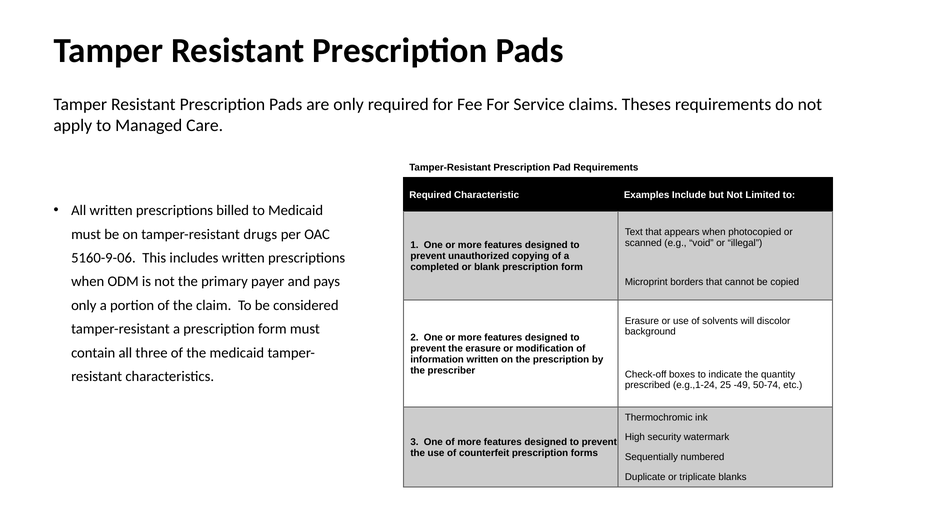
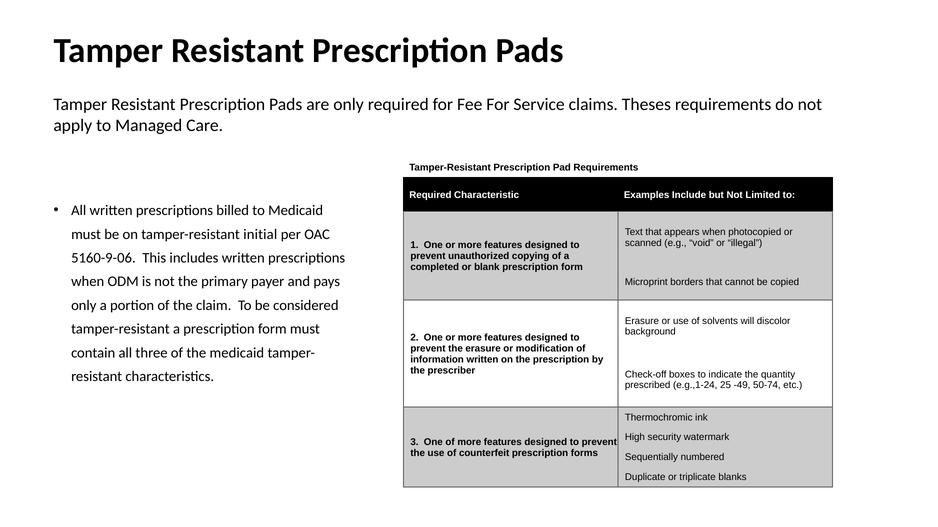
drugs: drugs -> initial (260, 235)
